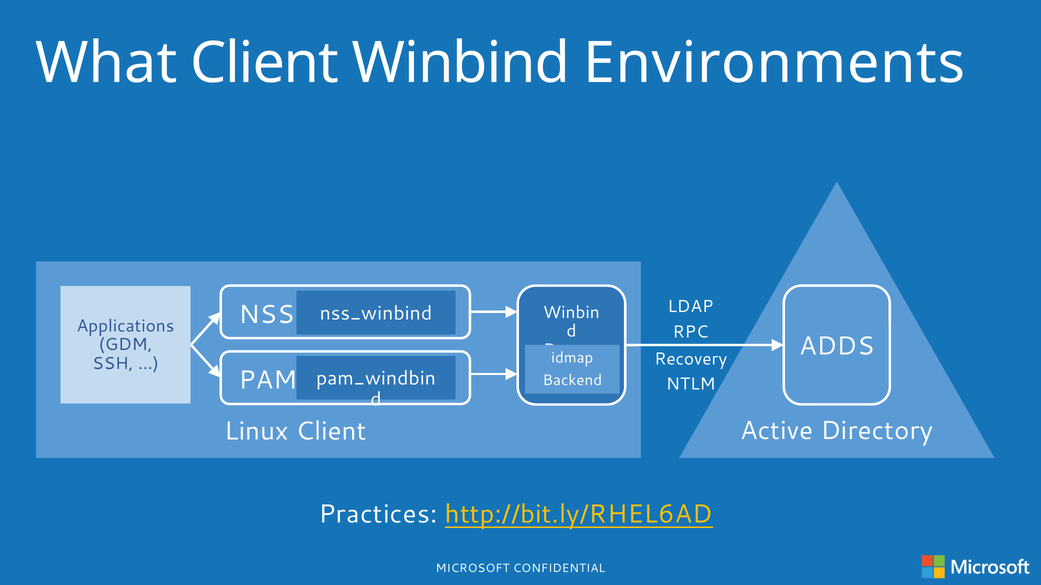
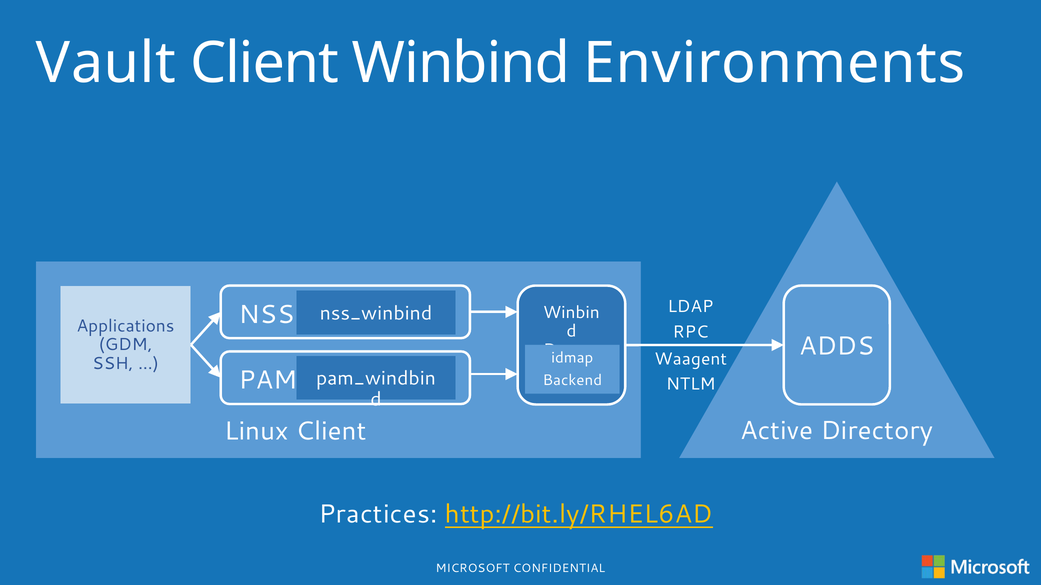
What: What -> Vault (106, 63)
Recovery: Recovery -> Waagent (691, 359)
